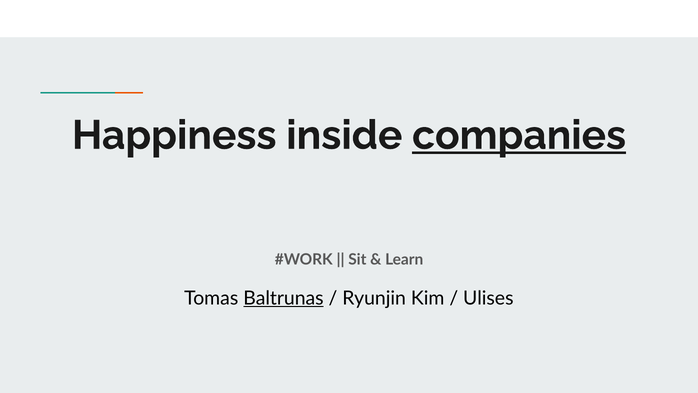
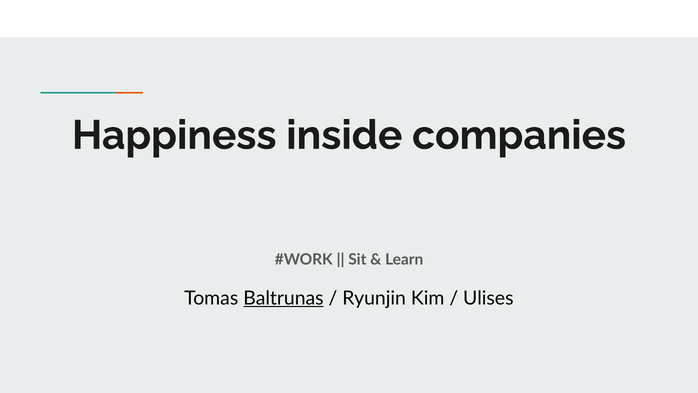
companies underline: present -> none (519, 135)
